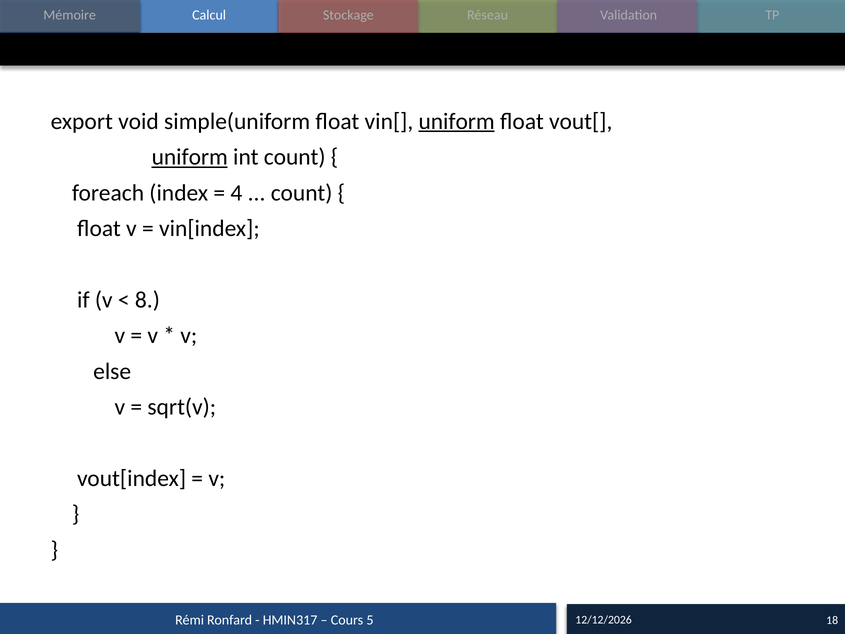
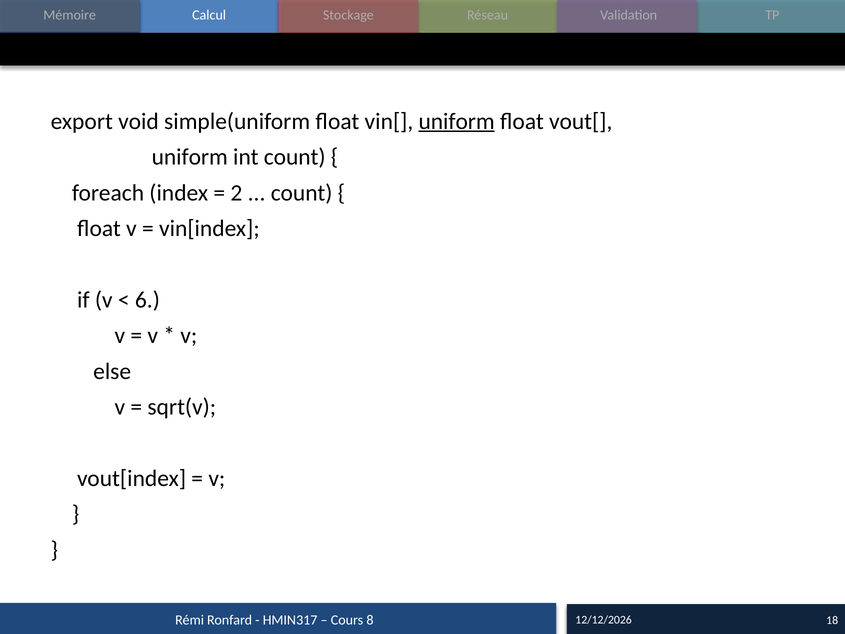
uniform underline: present -> none (190, 157)
4: 4 -> 2 (236, 193)
8: 8 -> 6 (147, 300)
5: 5 -> 8 (370, 620)
